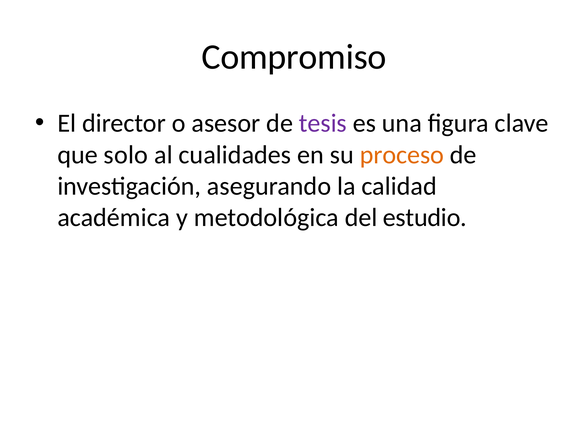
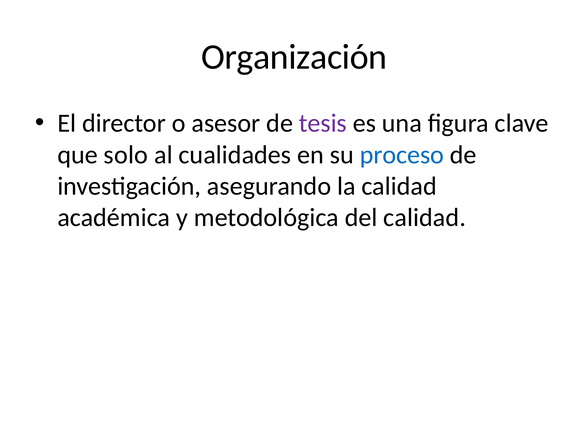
Compromiso: Compromiso -> Organización (294, 57)
proceso colour: orange -> blue (402, 155)
del estudio: estudio -> calidad (425, 217)
